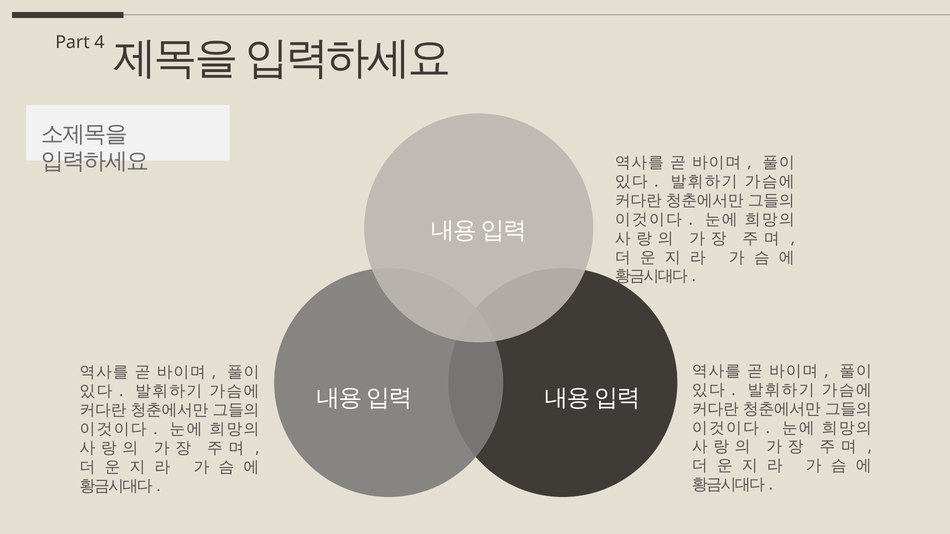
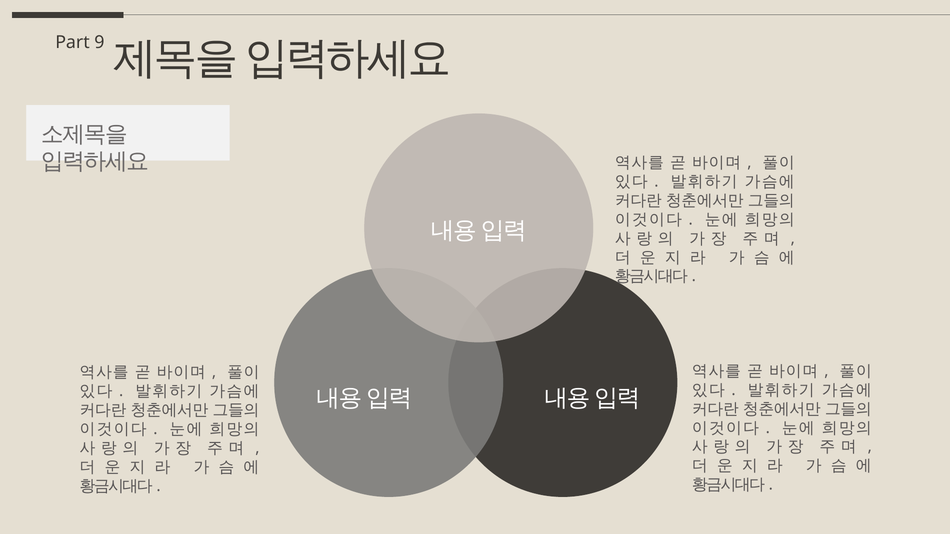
4: 4 -> 9 (99, 42)
